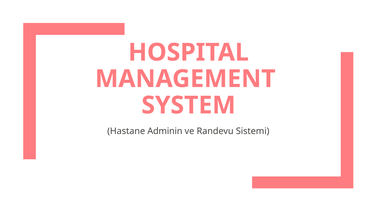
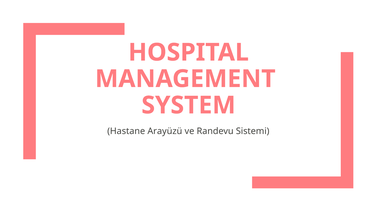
Adminin: Adminin -> Arayüzü (165, 131)
